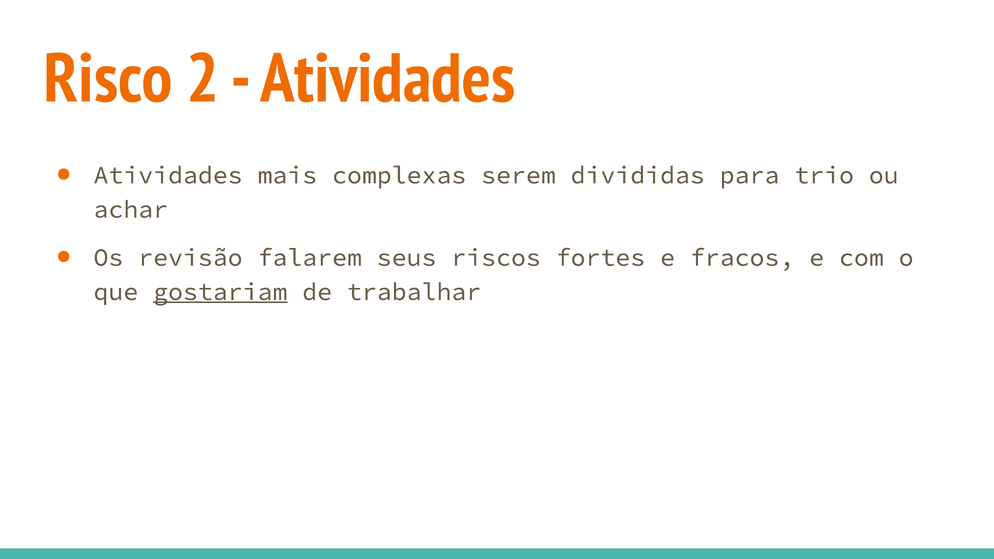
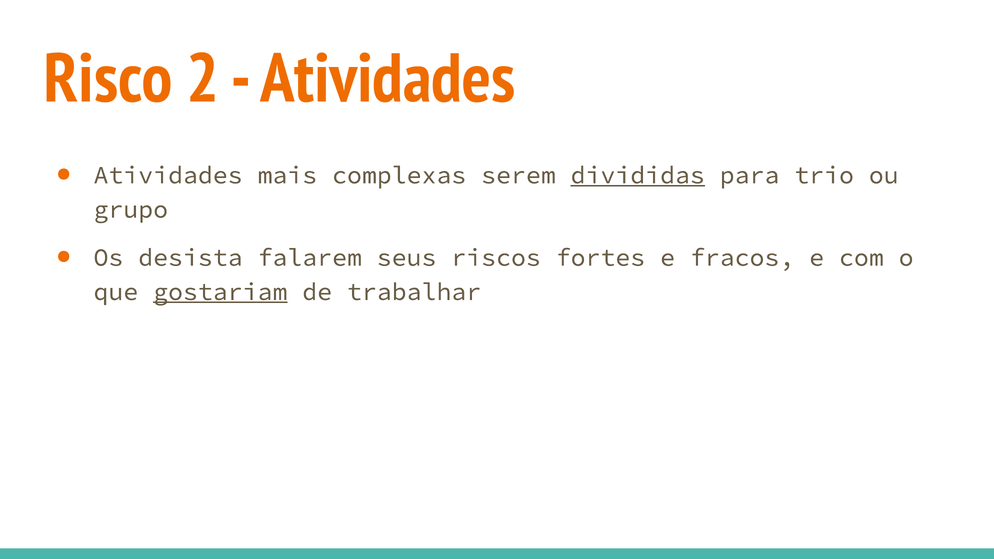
divididas underline: none -> present (638, 175)
achar: achar -> grupo (131, 210)
revisão: revisão -> desista (190, 258)
